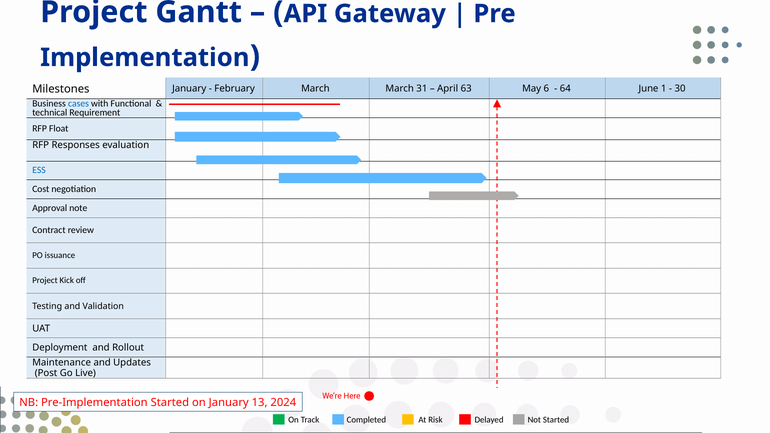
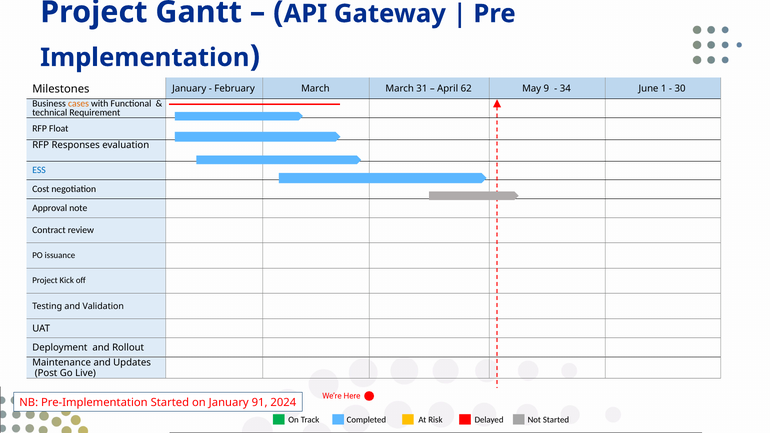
63: 63 -> 62 (466, 89)
6: 6 -> 9 (546, 89)
64: 64 -> 34 (565, 89)
cases colour: blue -> orange (78, 103)
13: 13 -> 91 (260, 403)
